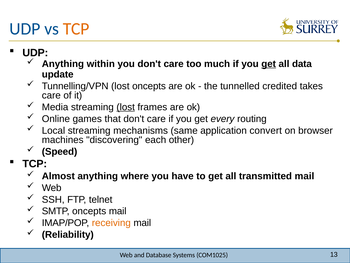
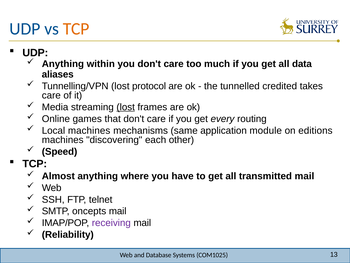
get underline: present -> none (269, 64)
update: update -> aliases (58, 74)
lost oncepts: oncepts -> protocol (149, 86)
Local streaming: streaming -> machines (89, 130)
convert: convert -> module (266, 130)
browser: browser -> editions (315, 130)
receiving colour: orange -> purple (111, 223)
